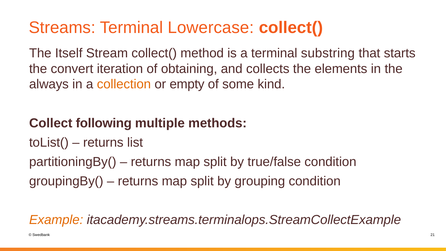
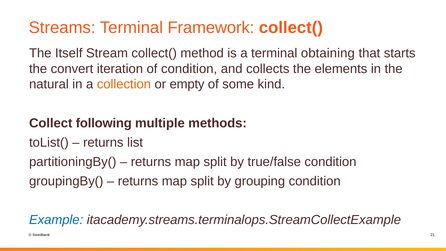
Lowercase: Lowercase -> Framework (211, 28)
substring: substring -> obtaining (328, 53)
of obtaining: obtaining -> condition (189, 69)
always: always -> natural (49, 84)
Example colour: orange -> blue (56, 220)
